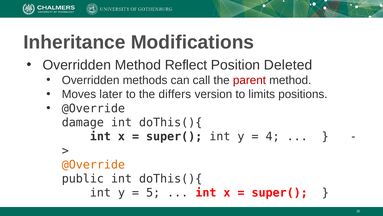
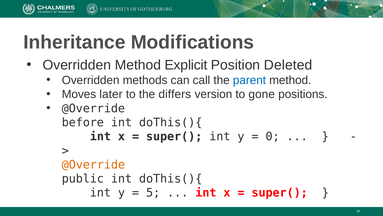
Reflect: Reflect -> Explicit (186, 65)
parent colour: red -> blue (249, 80)
limits: limits -> gone (262, 94)
damage: damage -> before (83, 122)
4: 4 -> 0 (273, 136)
